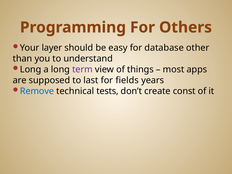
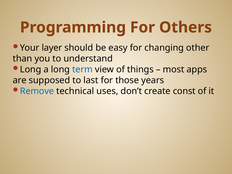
database: database -> changing (164, 48)
term colour: purple -> blue (82, 69)
fields: fields -> those (127, 80)
tests: tests -> uses (107, 91)
